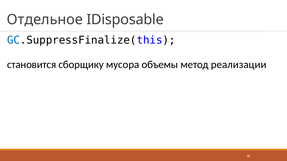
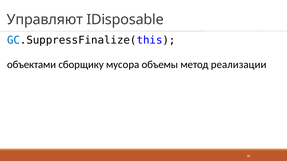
Отдельное: Отдельное -> Управляют (45, 20)
становится: становится -> объектами (32, 65)
